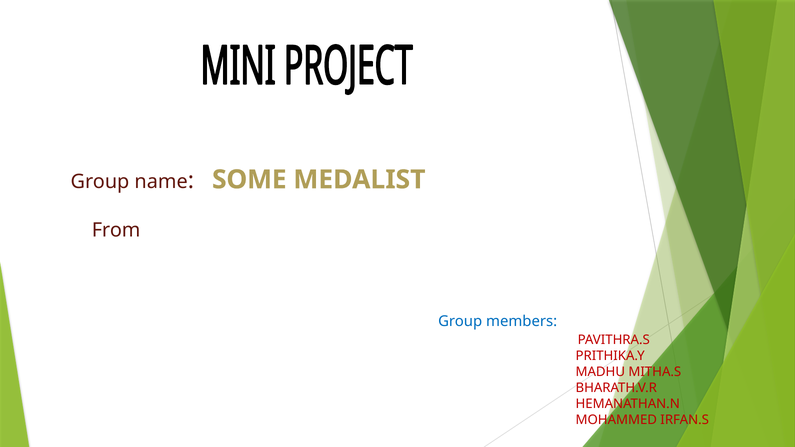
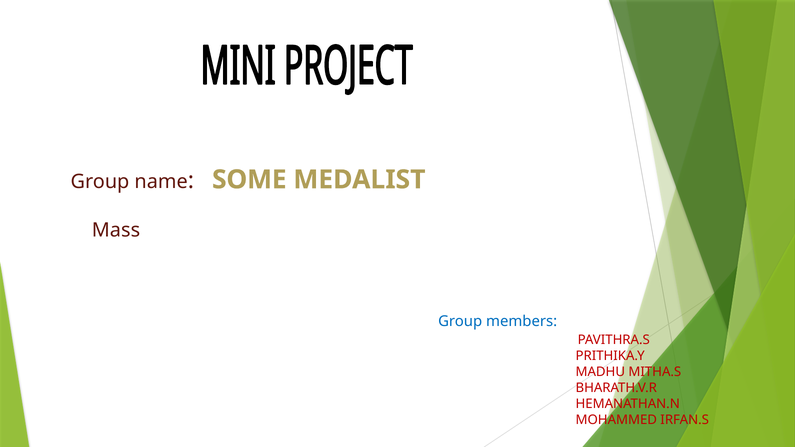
From: From -> Mass (116, 230)
